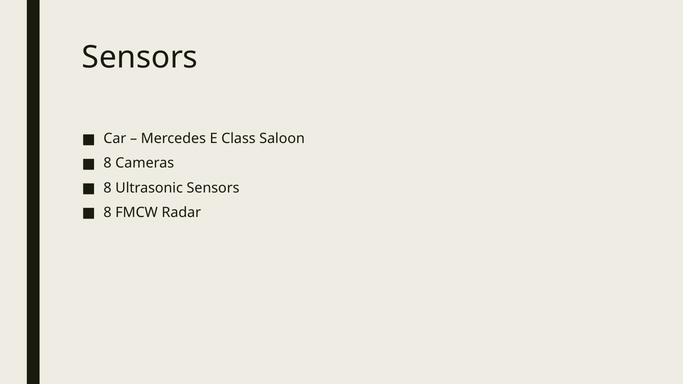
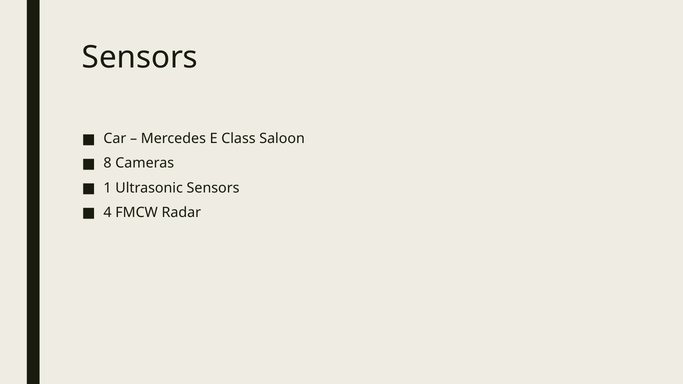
8: 8 -> 1 (108, 188)
8: 8 -> 4 (108, 213)
